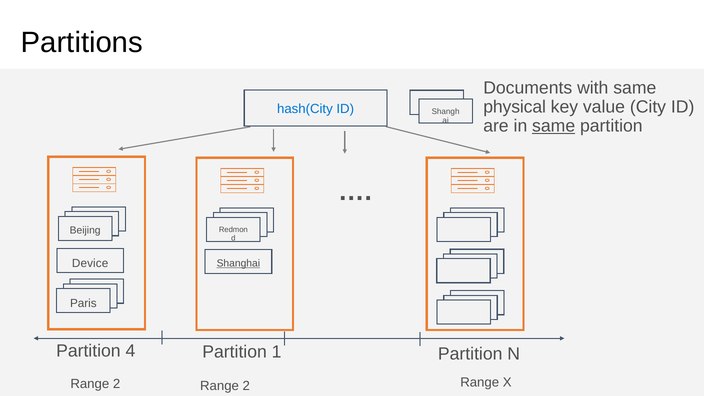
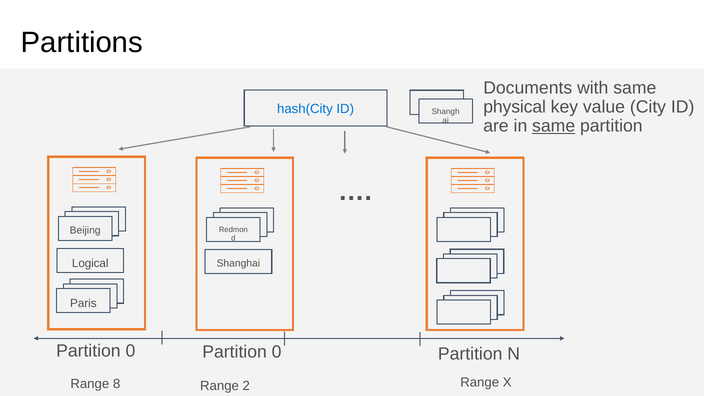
Device: Device -> Logical (90, 263)
Shanghai underline: present -> none (238, 263)
4: 4 -> 0 (130, 351)
1: 1 -> 0 (277, 352)
2: 2 -> 8 (117, 384)
